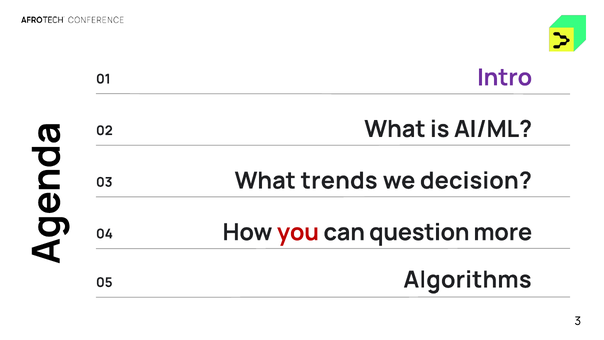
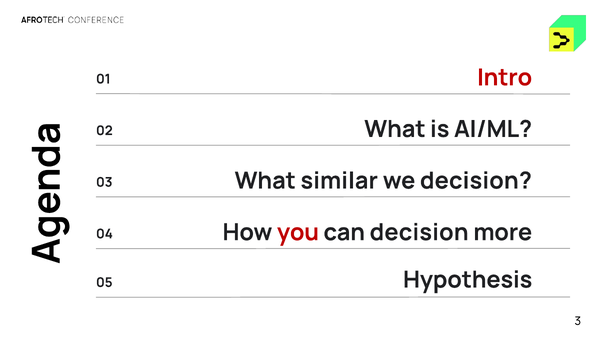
Intro colour: purple -> red (505, 78)
trends: trends -> similar (339, 181)
can question: question -> decision (419, 232)
Algorithms: Algorithms -> Hypothesis (468, 280)
